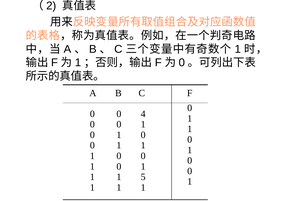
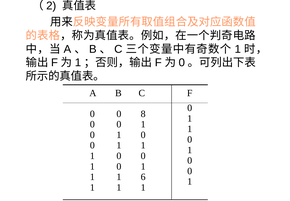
4: 4 -> 8 (143, 114)
5: 5 -> 6 (143, 177)
